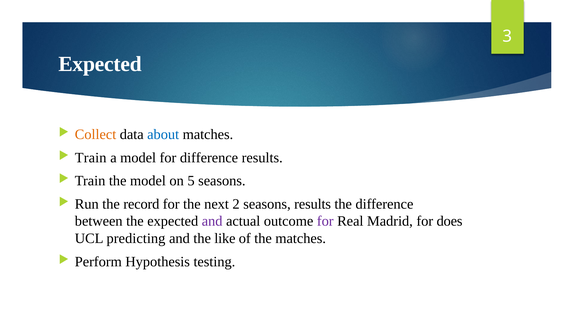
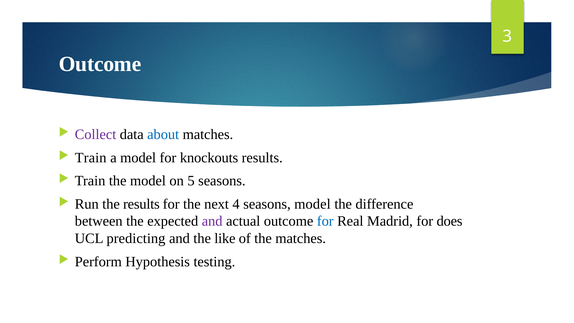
Expected: Expected -> Outcome (100, 64)
Collect colour: orange -> purple (96, 134)
for difference: difference -> knockouts (209, 158)
the record: record -> results (141, 204)
2: 2 -> 4 (236, 204)
seasons results: results -> model (312, 204)
for colour: purple -> blue (325, 221)
